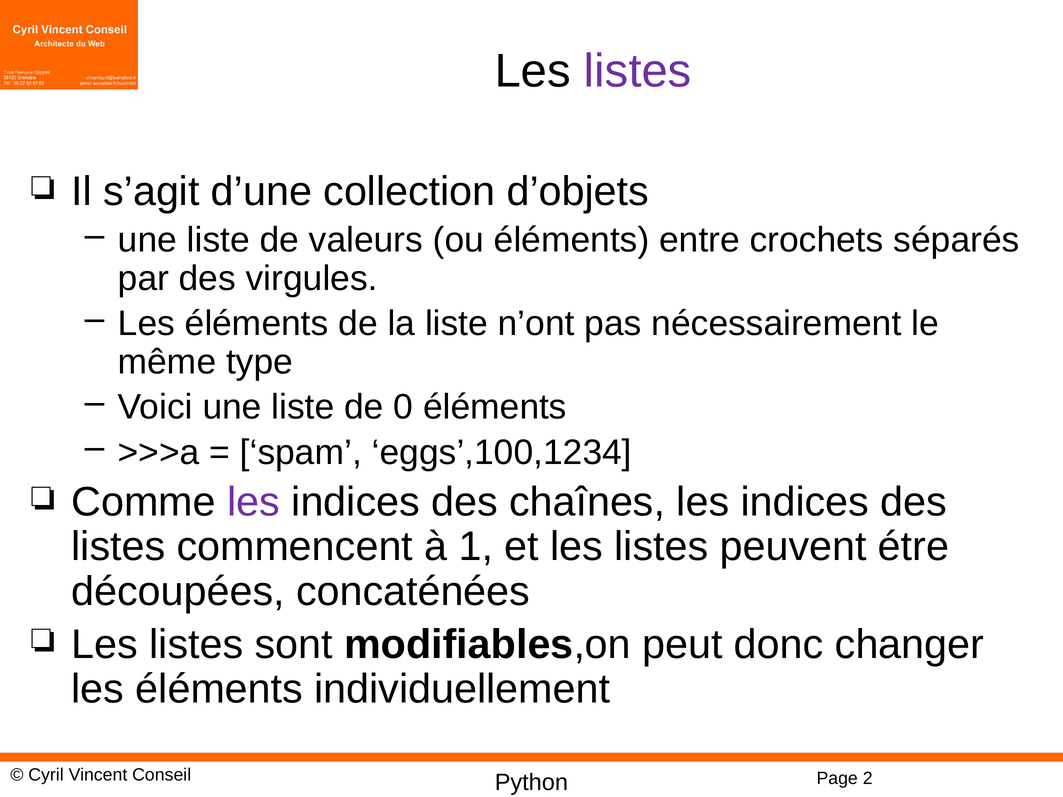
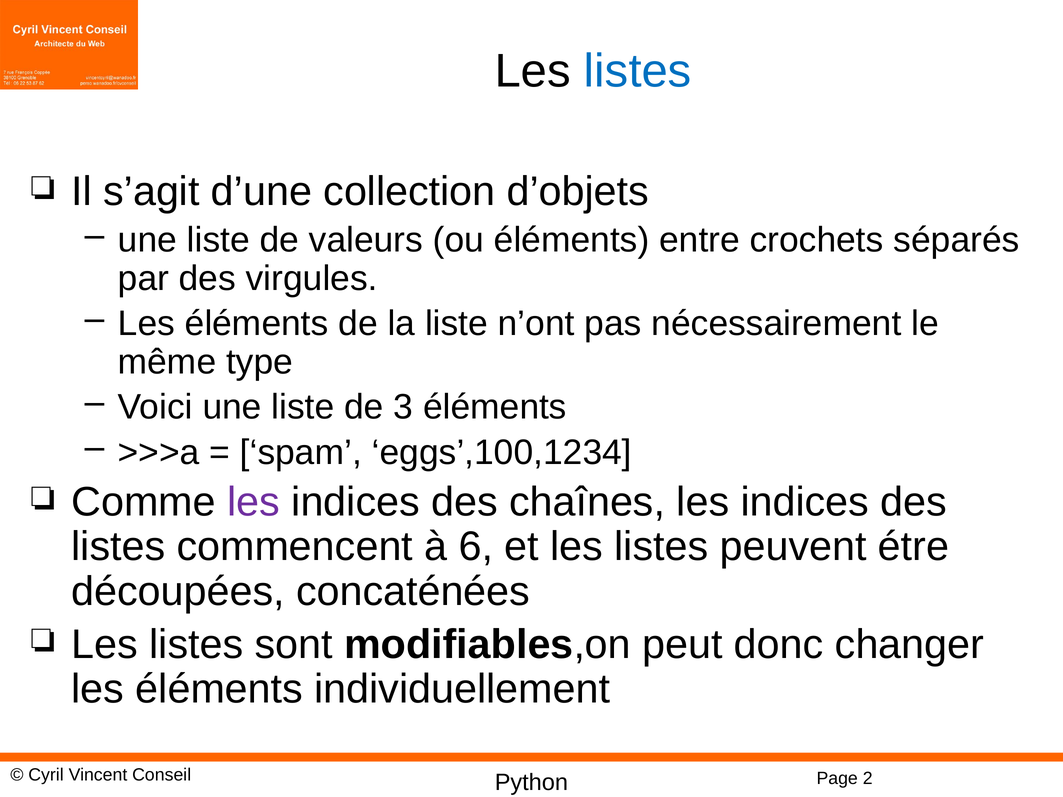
listes colour: purple -> blue (638, 71)
0: 0 -> 3 (403, 407)
1: 1 -> 6 (476, 547)
